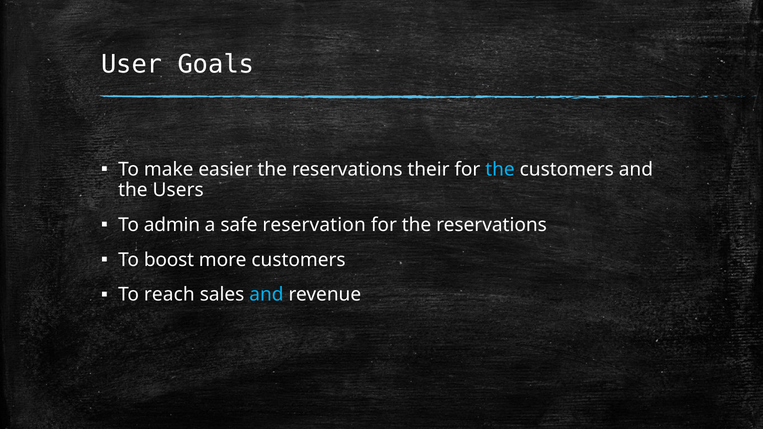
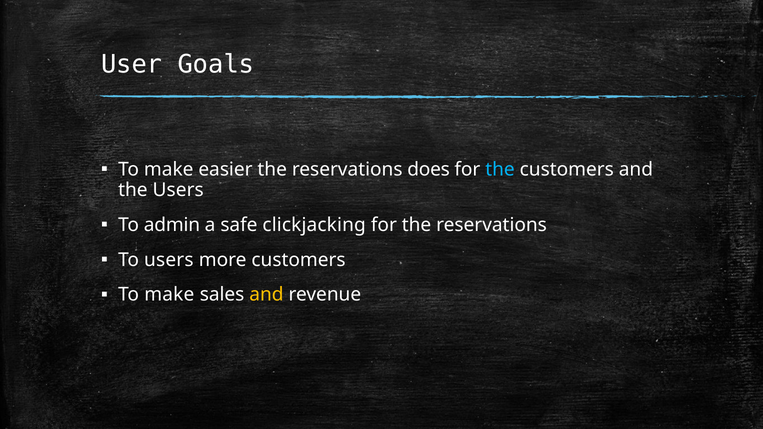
their: their -> does (429, 170)
reservation: reservation -> clickjacking (314, 225)
To boost: boost -> users (169, 260)
reach: reach -> make (169, 295)
and colour: light blue -> yellow (266, 295)
